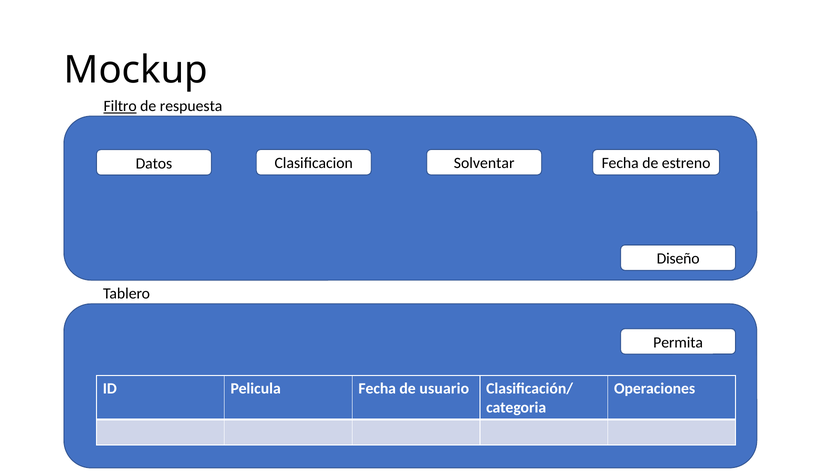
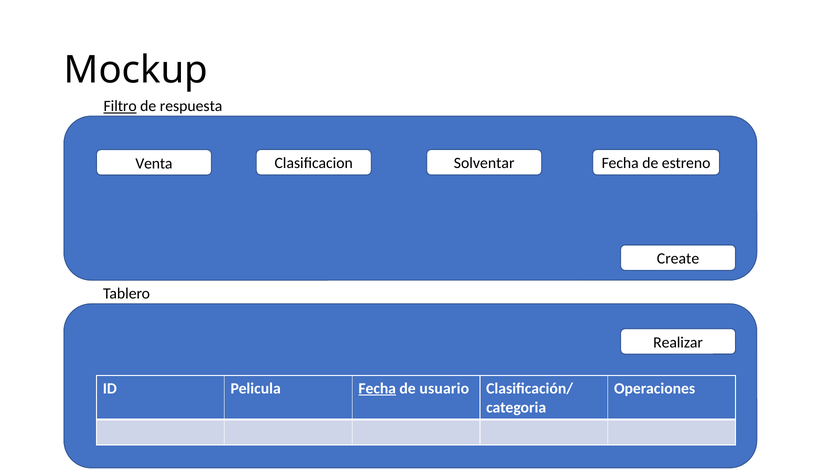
Datos: Datos -> Venta (154, 163)
Diseño: Diseño -> Create (678, 259)
Permita: Permita -> Realizar (678, 342)
Fecha underline: none -> present (377, 388)
